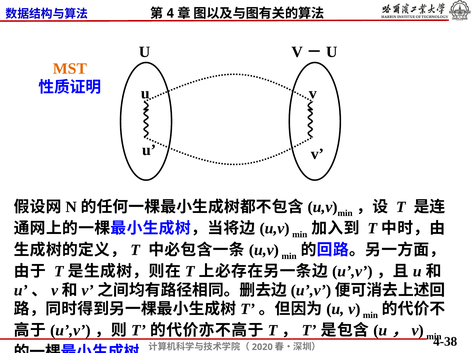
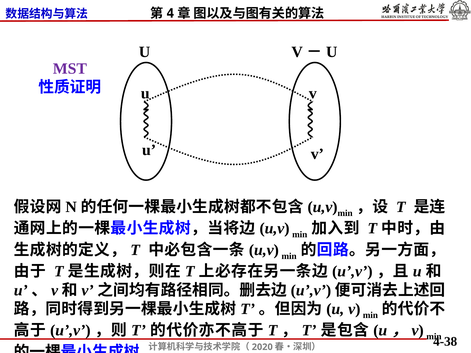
MST colour: orange -> purple (70, 69)
